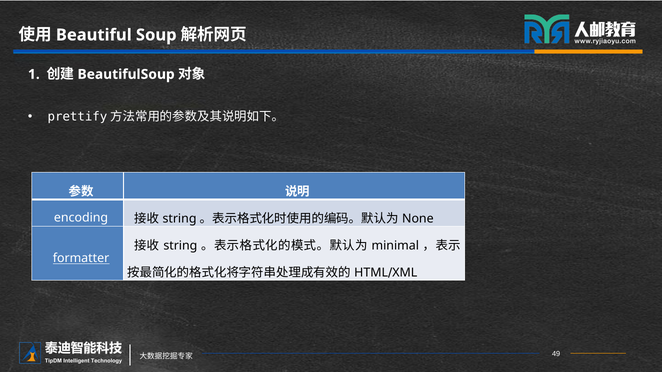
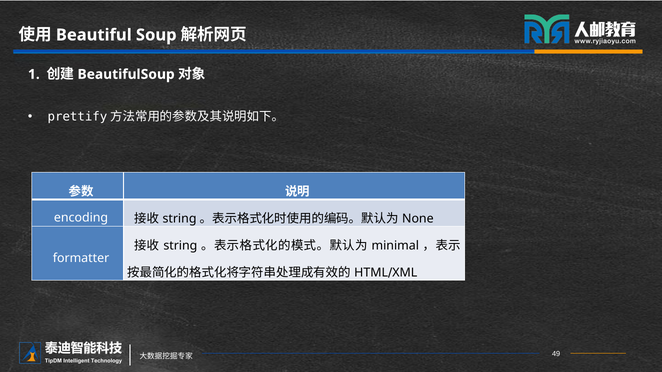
formatter underline: present -> none (81, 259)
